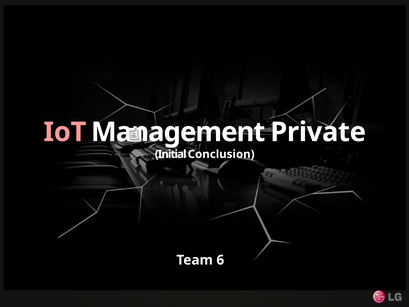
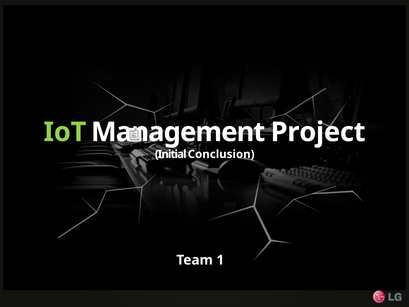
IoT colour: pink -> light green (65, 132)
Private: Private -> Project (318, 132)
6: 6 -> 1 (220, 260)
